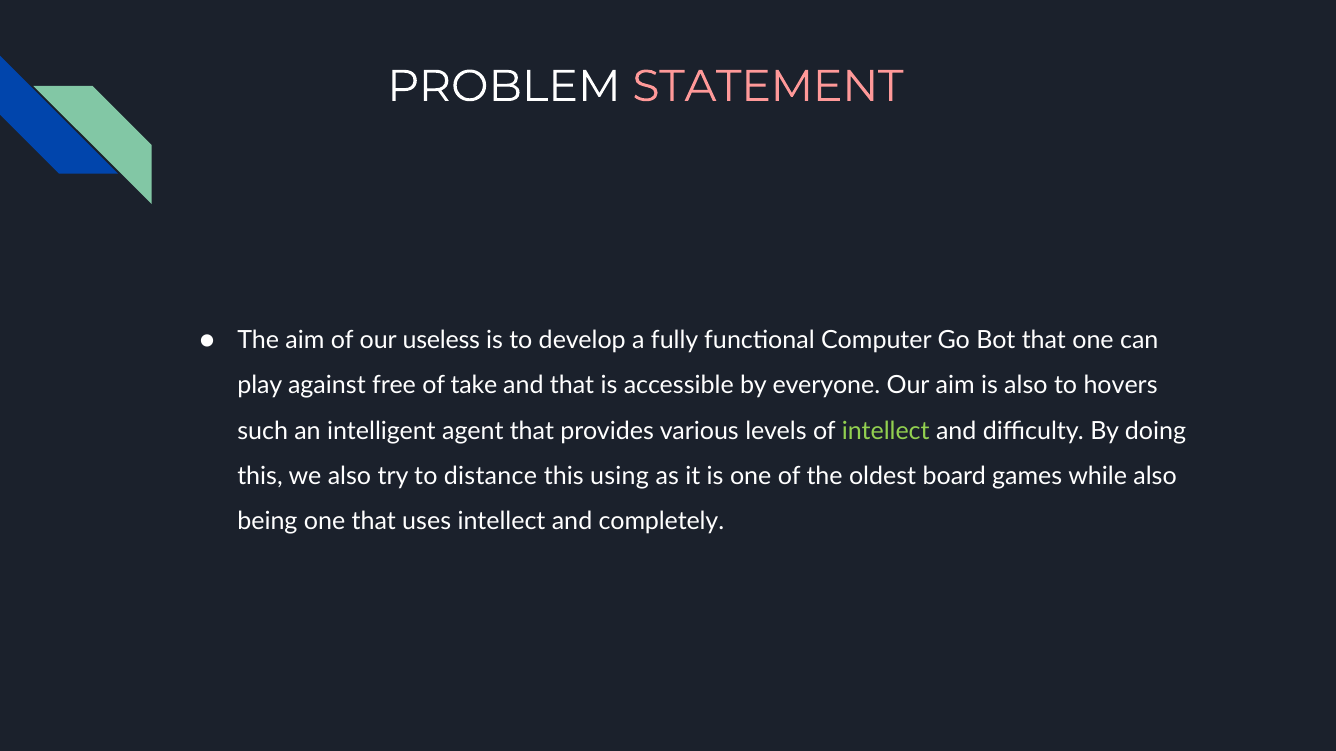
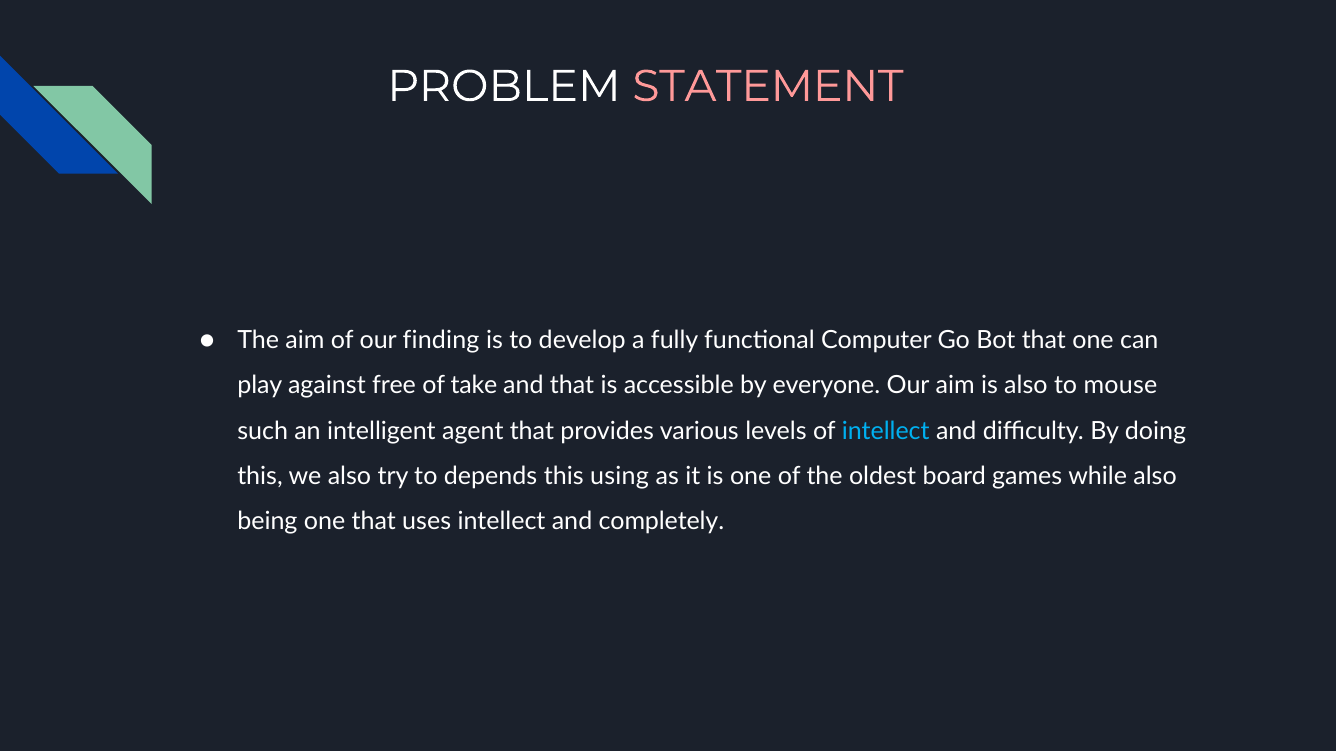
useless: useless -> finding (441, 341)
hovers: hovers -> mouse (1120, 386)
intellect colour: light green -> light blue (886, 431)
distance: distance -> depends (491, 476)
